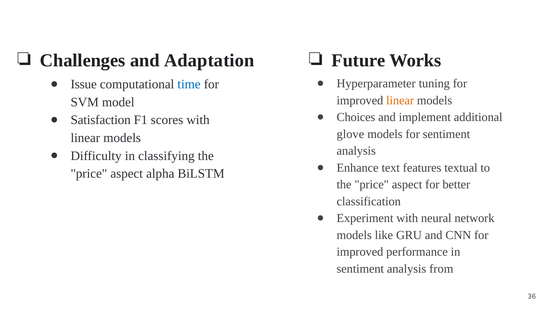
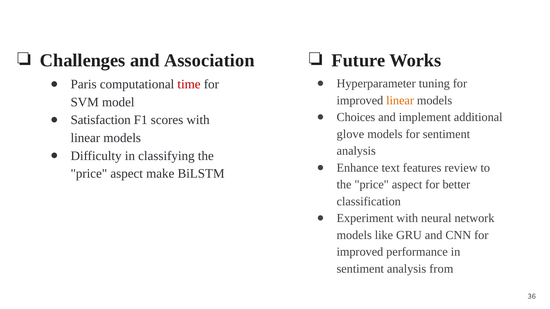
Adaptation: Adaptation -> Association (209, 60)
Issue: Issue -> Paris (84, 84)
time colour: blue -> red (189, 84)
textual: textual -> review (461, 168)
alpha: alpha -> make (160, 174)
